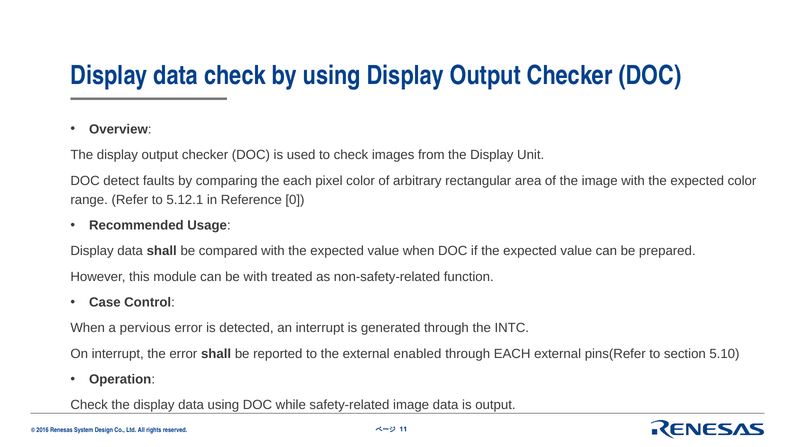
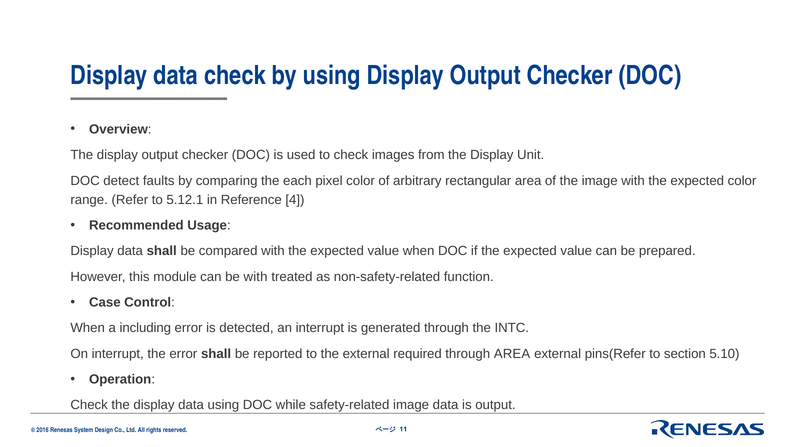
0: 0 -> 4 (295, 200)
pervious: pervious -> including (145, 328)
enabled: enabled -> required (418, 354)
through EACH: EACH -> AREA (512, 354)
